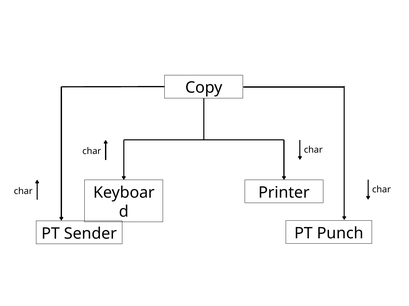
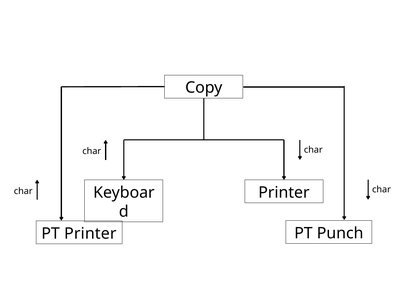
PT Sender: Sender -> Printer (90, 234)
